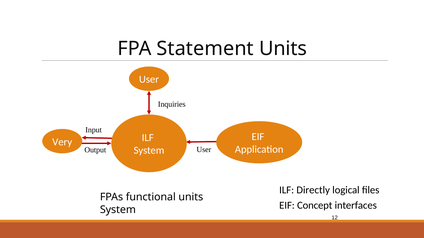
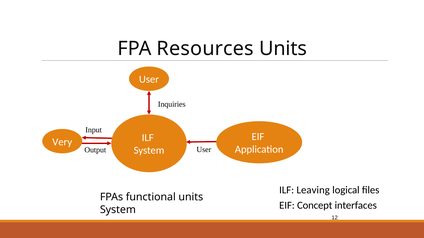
Statement: Statement -> Resources (205, 49)
Directly: Directly -> Leaving (313, 190)
